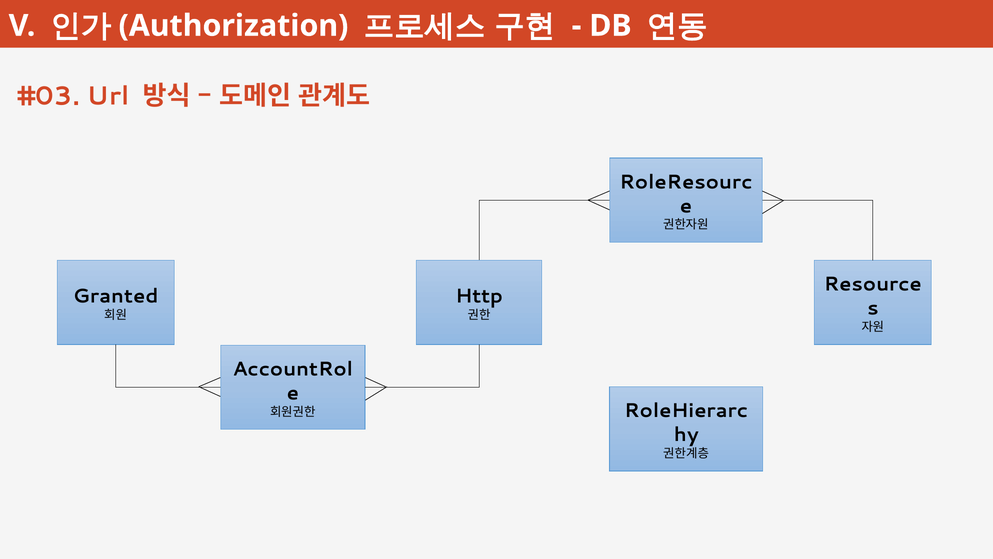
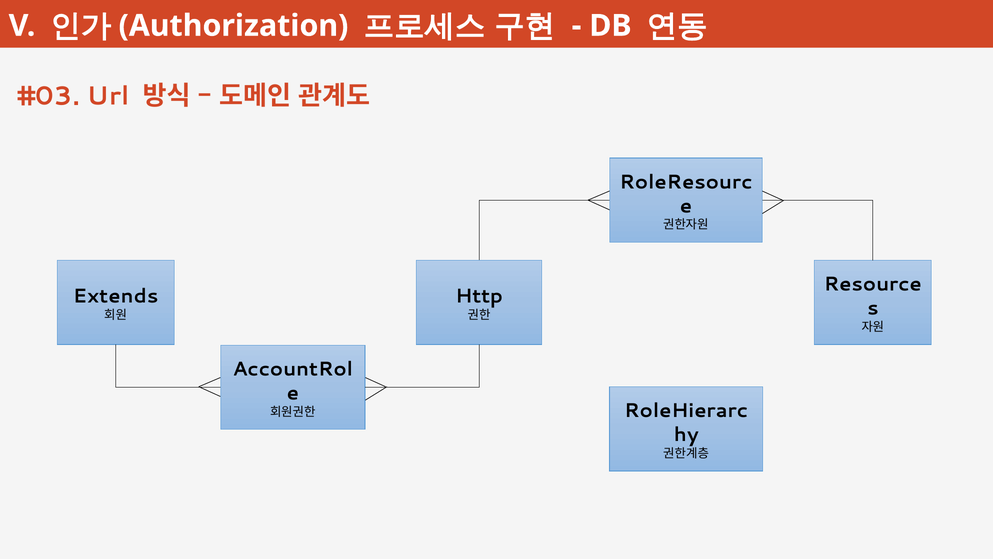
Granted: Granted -> Extends (116, 296)
